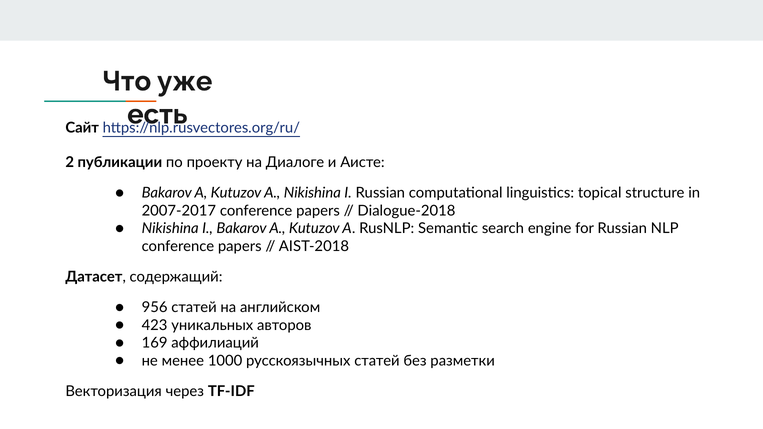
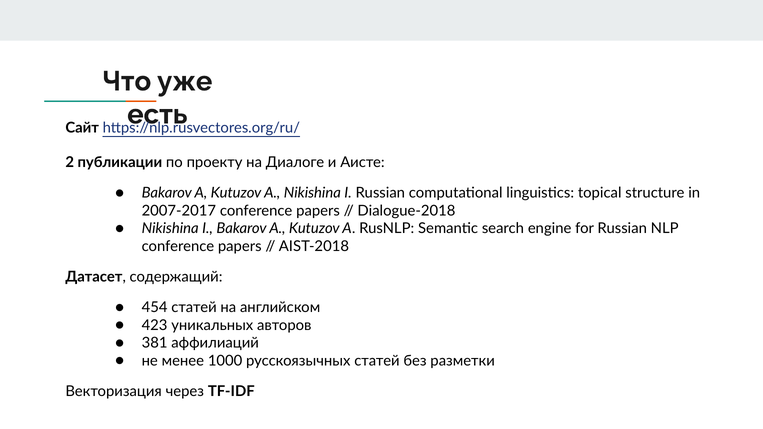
956: 956 -> 454 (155, 308)
169: 169 -> 381 (155, 343)
